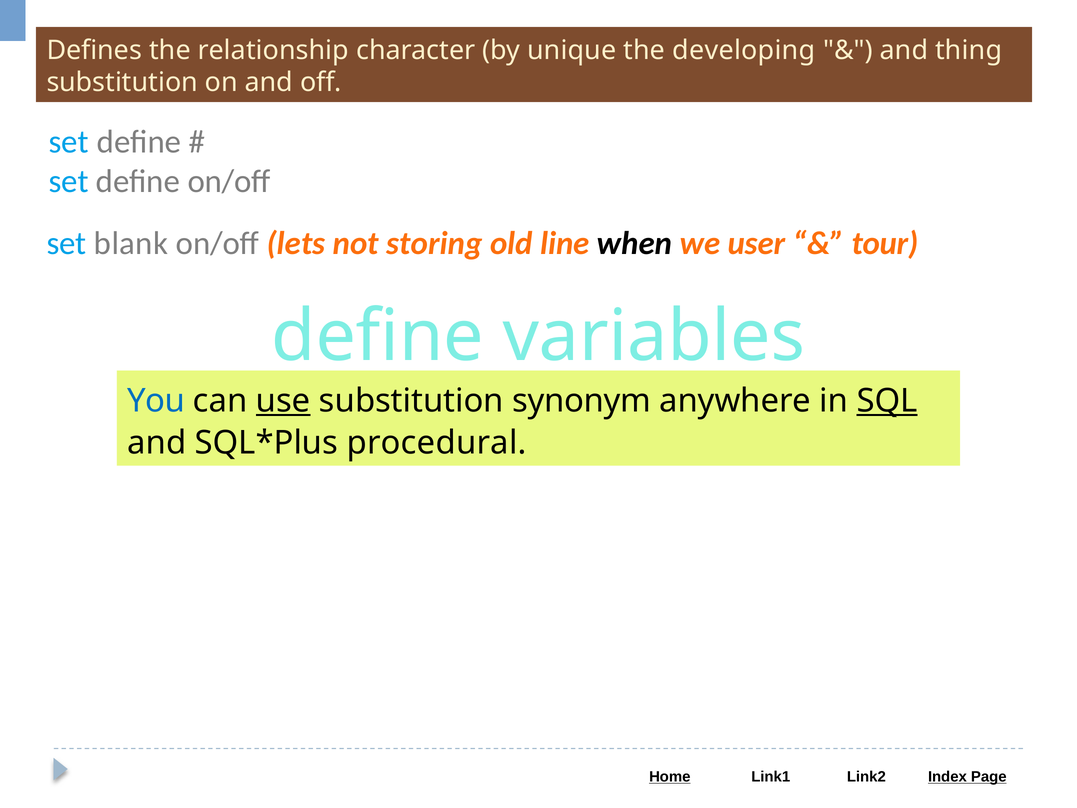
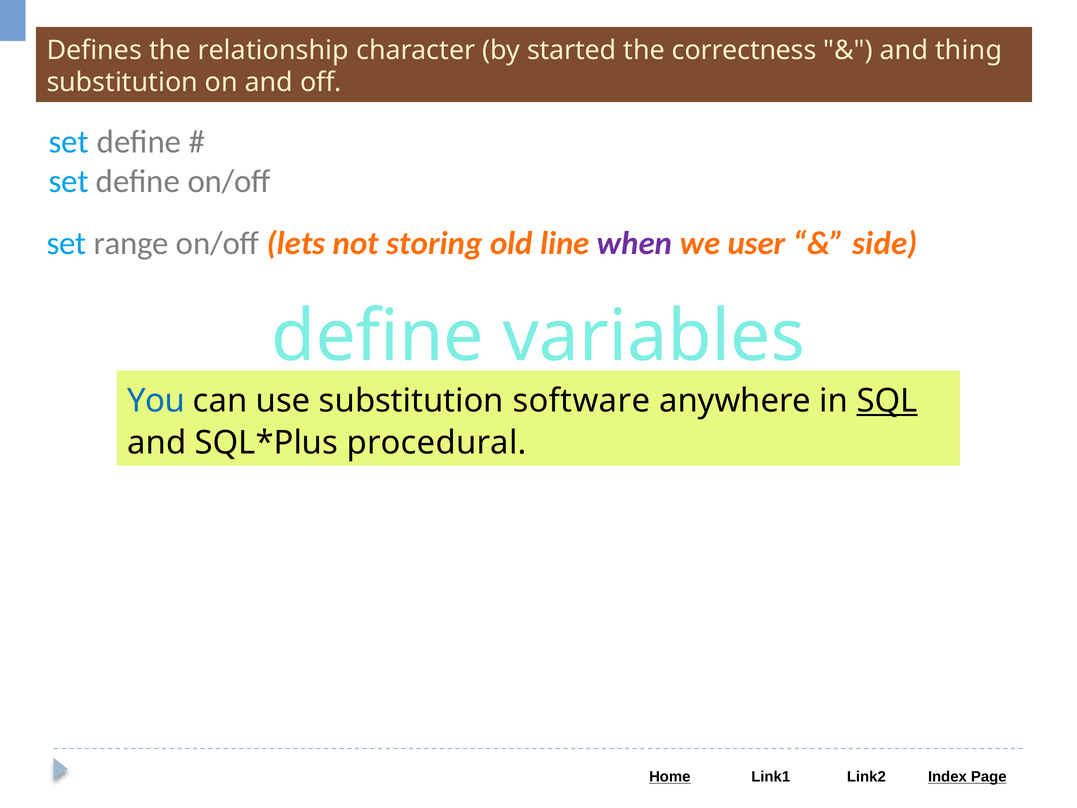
unique: unique -> started (572, 50)
developing: developing -> correctness (744, 50)
blank: blank -> range (131, 243)
when colour: black -> purple (635, 243)
tour: tour -> side (885, 243)
use underline: present -> none (283, 401)
synonym: synonym -> software (581, 401)
